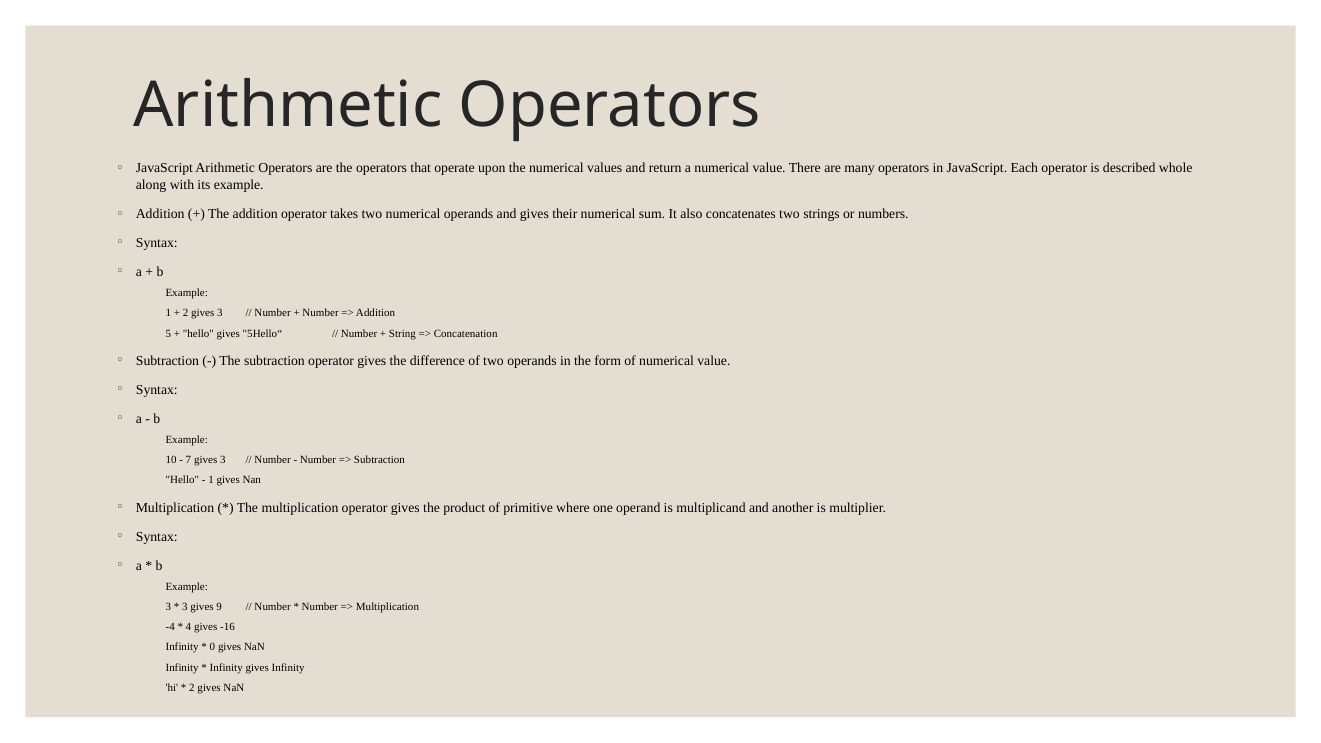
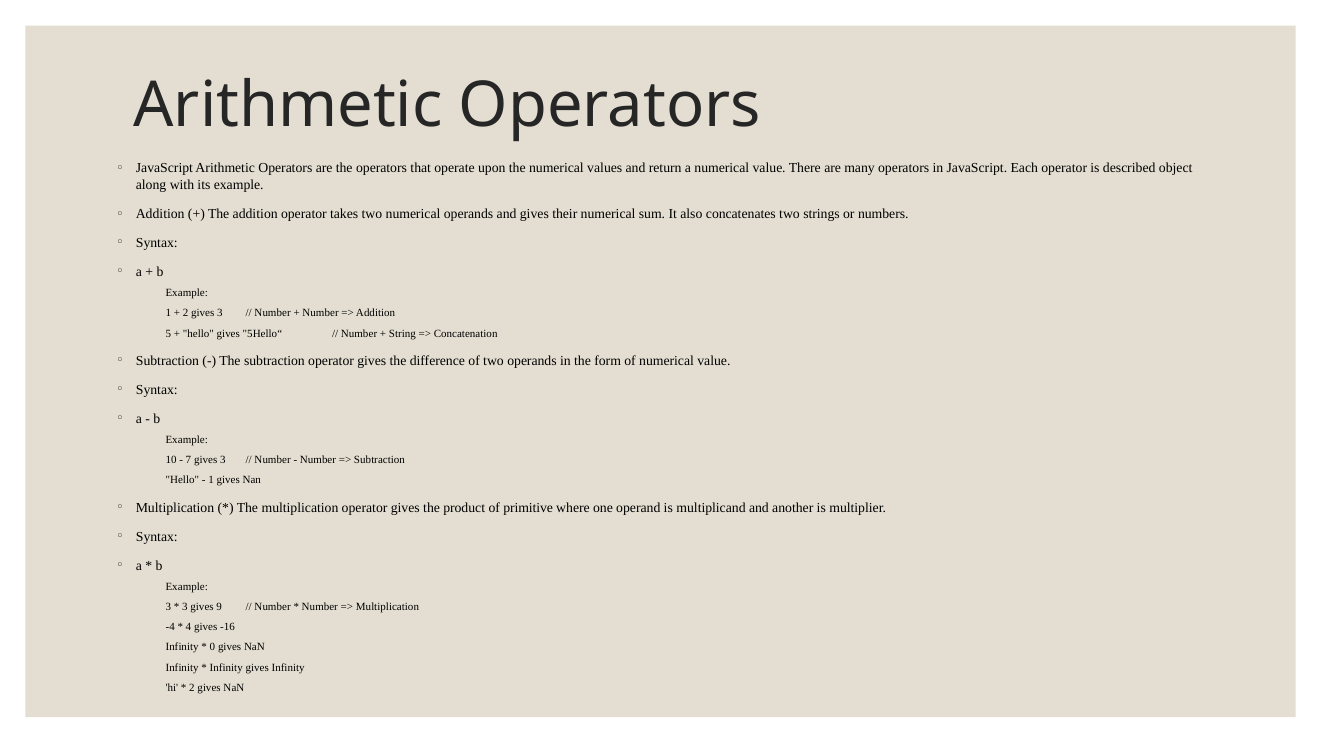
whole: whole -> object (1176, 168)
